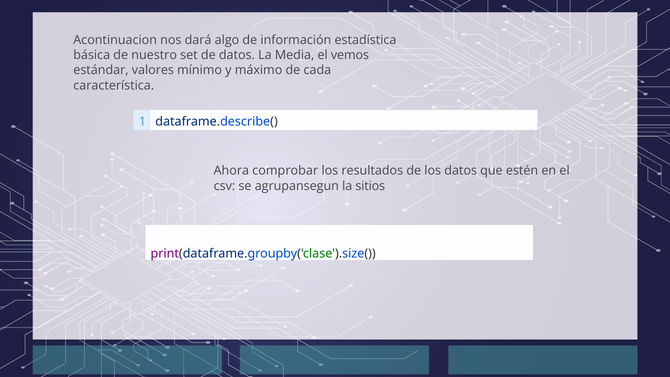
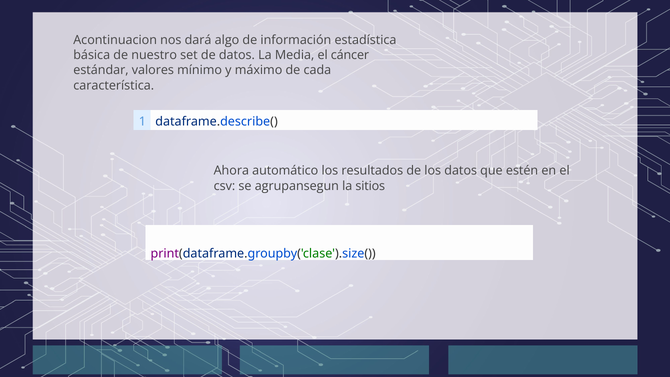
vemos: vemos -> cáncer (350, 55)
comprobar: comprobar -> automático (285, 171)
